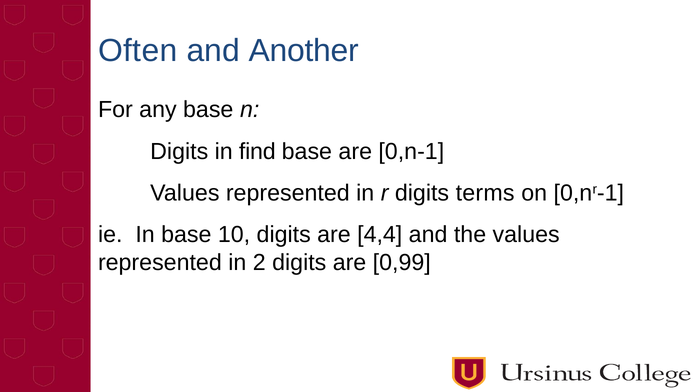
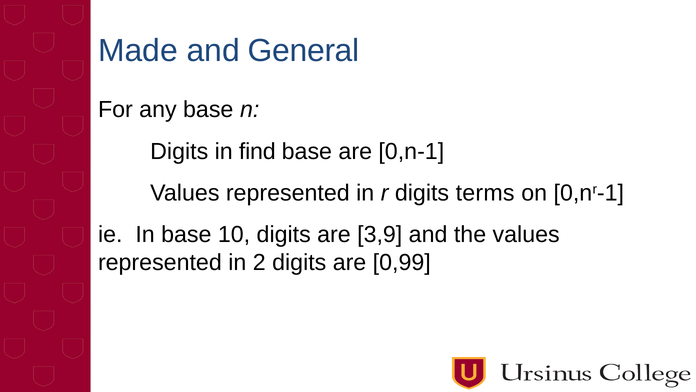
Often: Often -> Made (138, 51)
Another: Another -> General (304, 51)
4,4: 4,4 -> 3,9 (380, 234)
